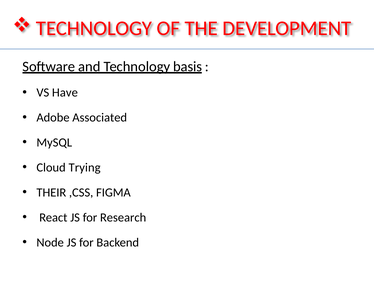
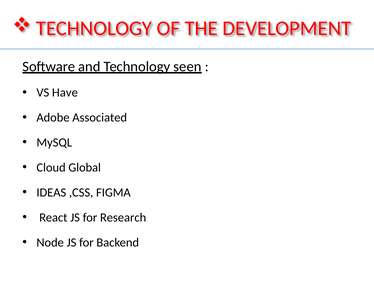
basis: basis -> seen (187, 66)
Trying: Trying -> Global (85, 167)
THEIR: THEIR -> IDEAS (51, 192)
